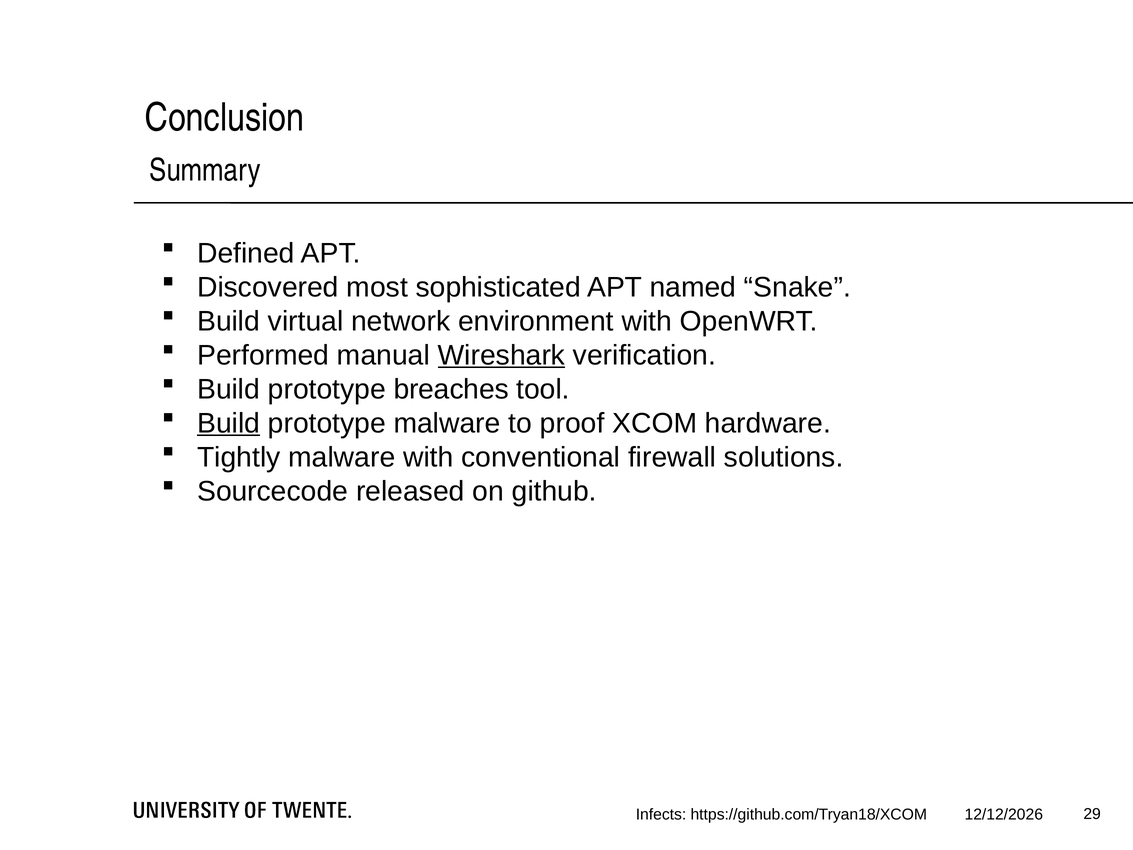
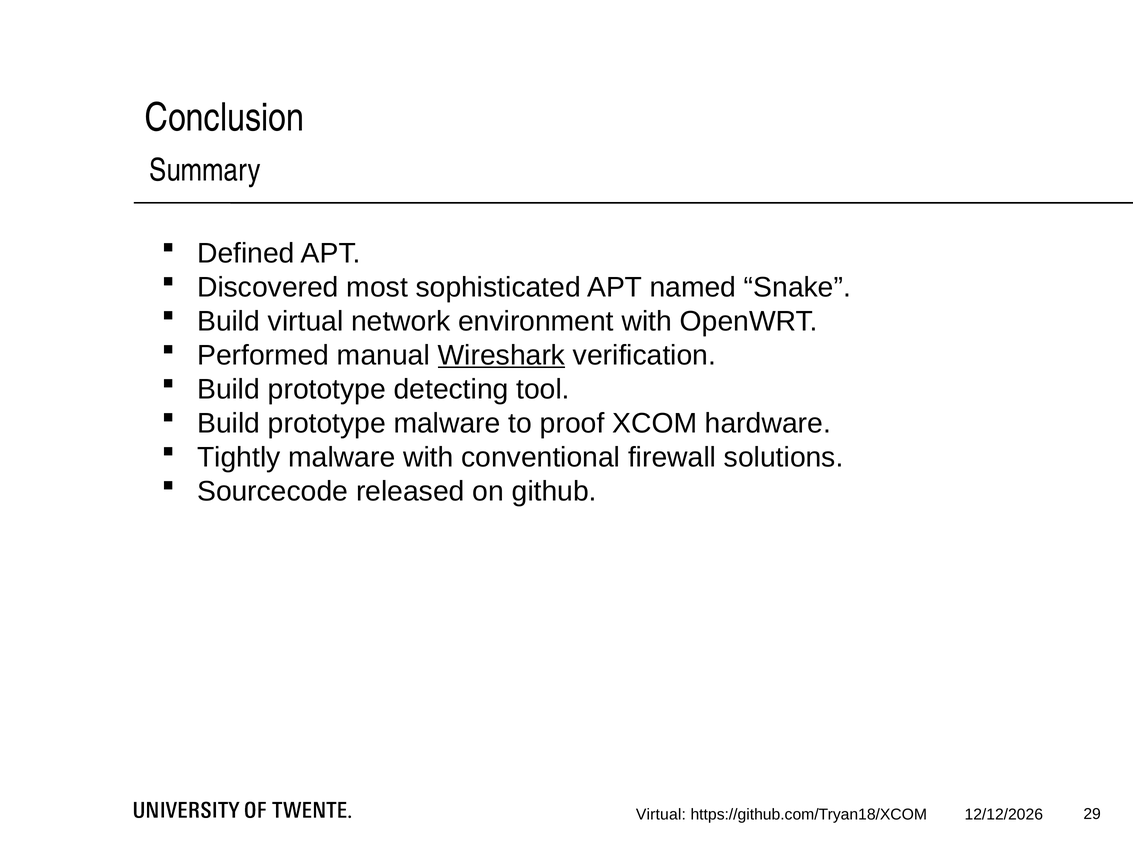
breaches: breaches -> detecting (451, 389)
Build underline: present -> none (229, 423)
Infects: Infects -> Virtual (661, 814)
